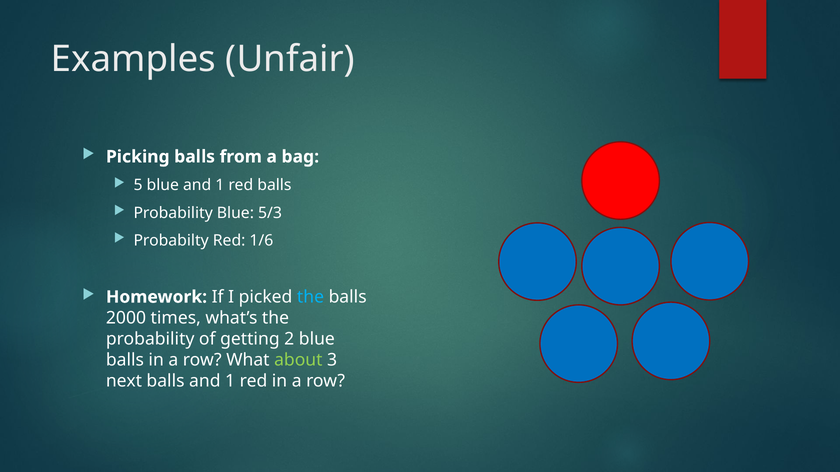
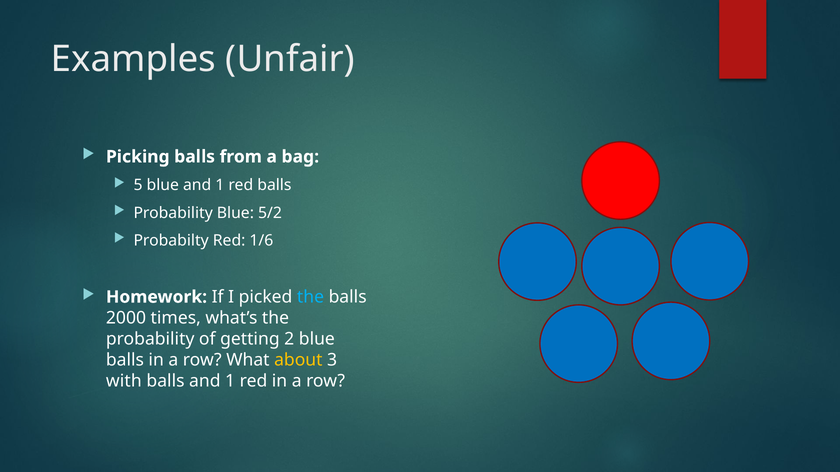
5/3: 5/3 -> 5/2 (270, 213)
about colour: light green -> yellow (298, 360)
next: next -> with (124, 381)
